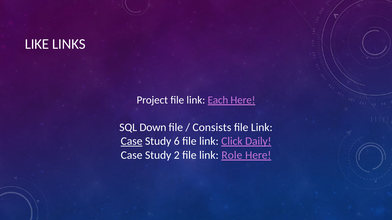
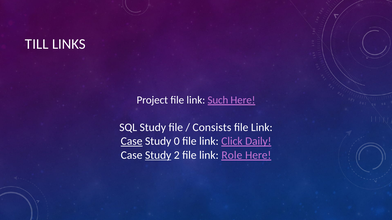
LIKE: LIKE -> TILL (37, 44)
Each: Each -> Such (218, 100)
SQL Down: Down -> Study (153, 128)
6: 6 -> 0 (177, 141)
Study underline: none -> present (158, 155)
